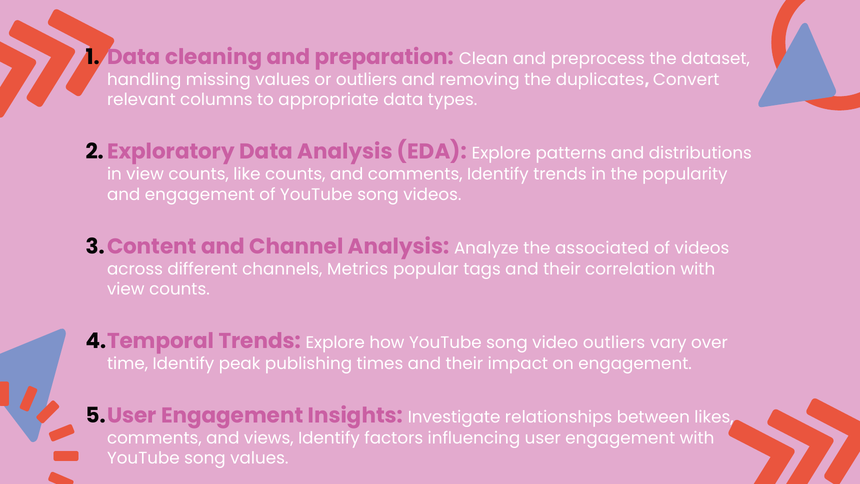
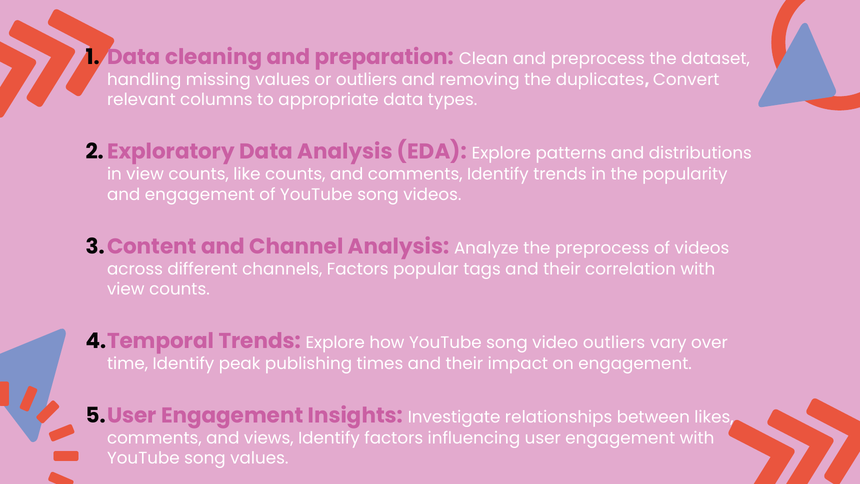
the associated: associated -> preprocess (602, 248)
channels Metrics: Metrics -> Factors (358, 269)
